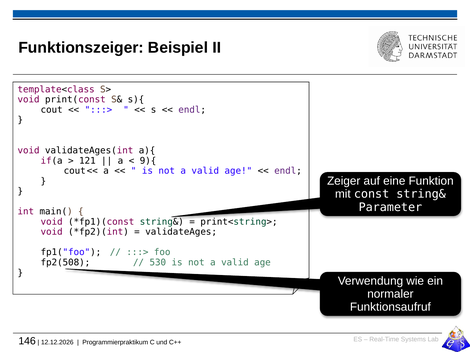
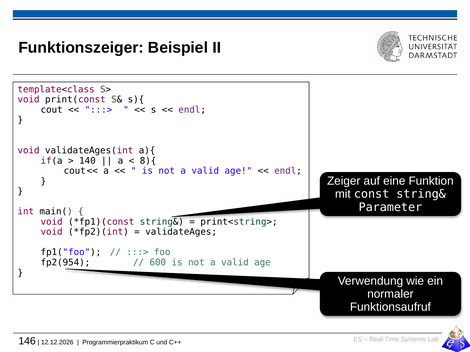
121: 121 -> 140 (87, 161)
9){: 9){ -> 8){ (148, 161)
fp2(508: fp2(508 -> fp2(954 (65, 263)
530: 530 -> 600 (158, 263)
